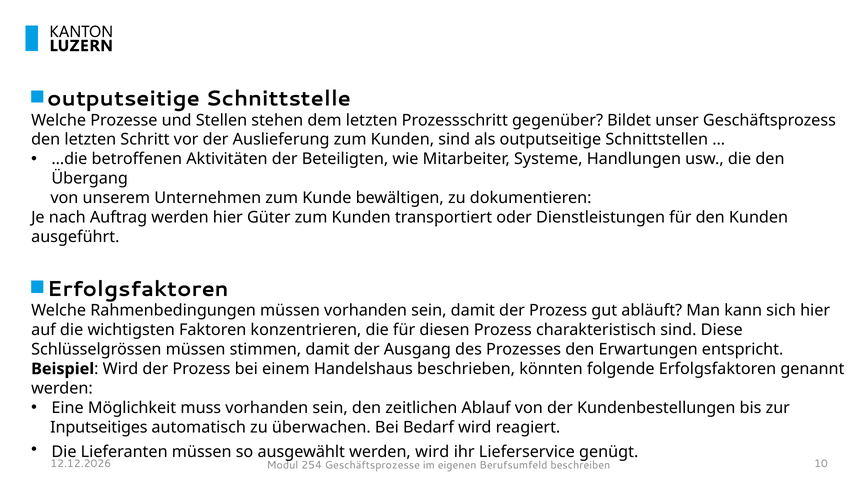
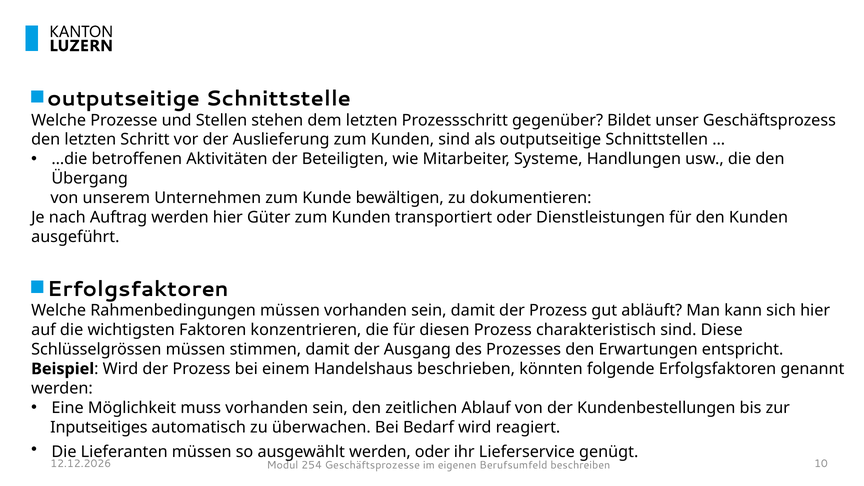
werden wird: wird -> oder (432, 452)
